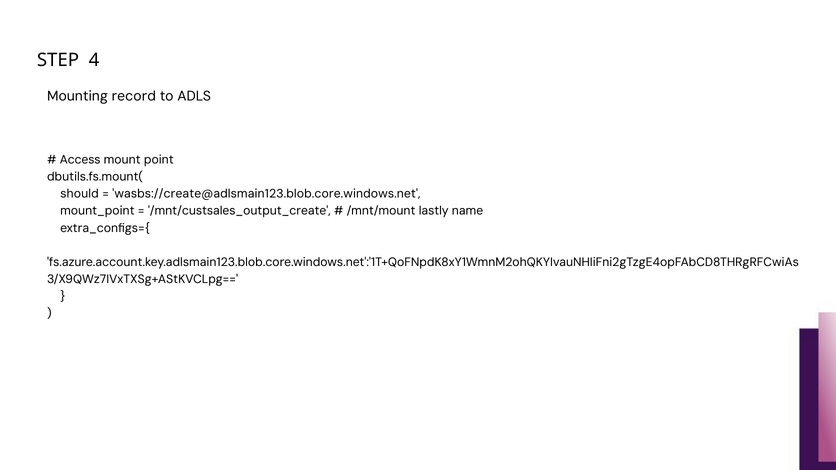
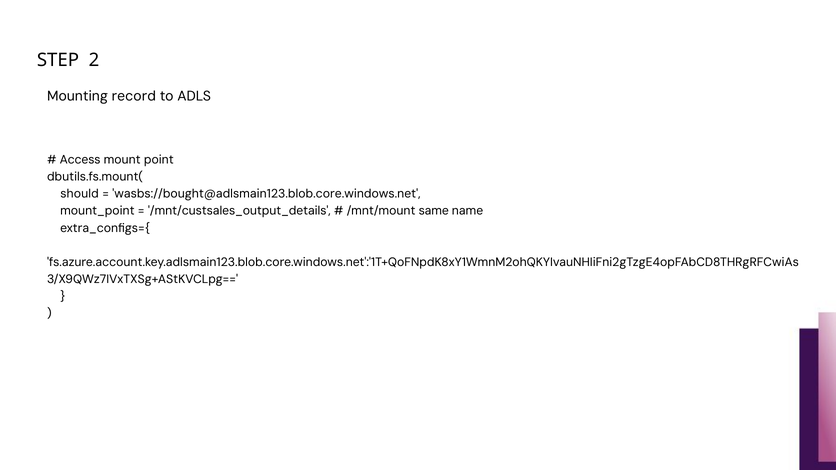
4: 4 -> 2 (94, 60)
wasbs://create@adlsmain123.blob.core.windows.net: wasbs://create@adlsmain123.blob.core.windows.net -> wasbs://bought@adlsmain123.blob.core.windows.net (266, 194)
/mnt/custsales_output_create: /mnt/custsales_output_create -> /mnt/custsales_output_details (239, 211)
lastly: lastly -> same (434, 211)
